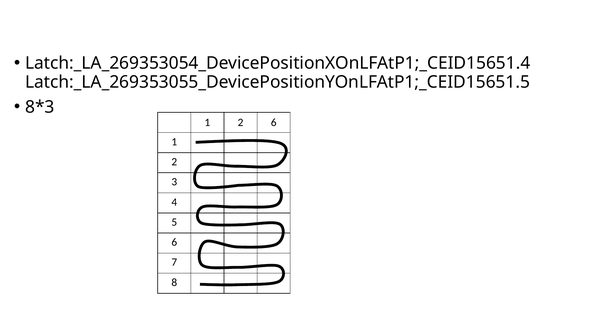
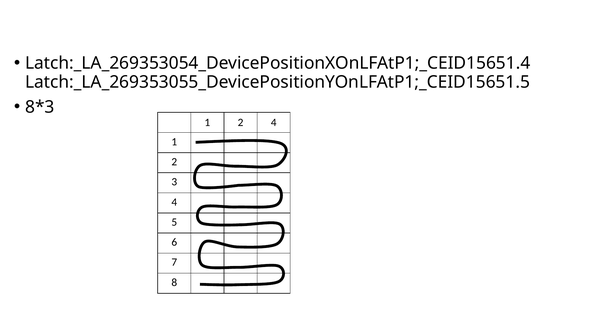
2 6: 6 -> 4 (274, 122)
